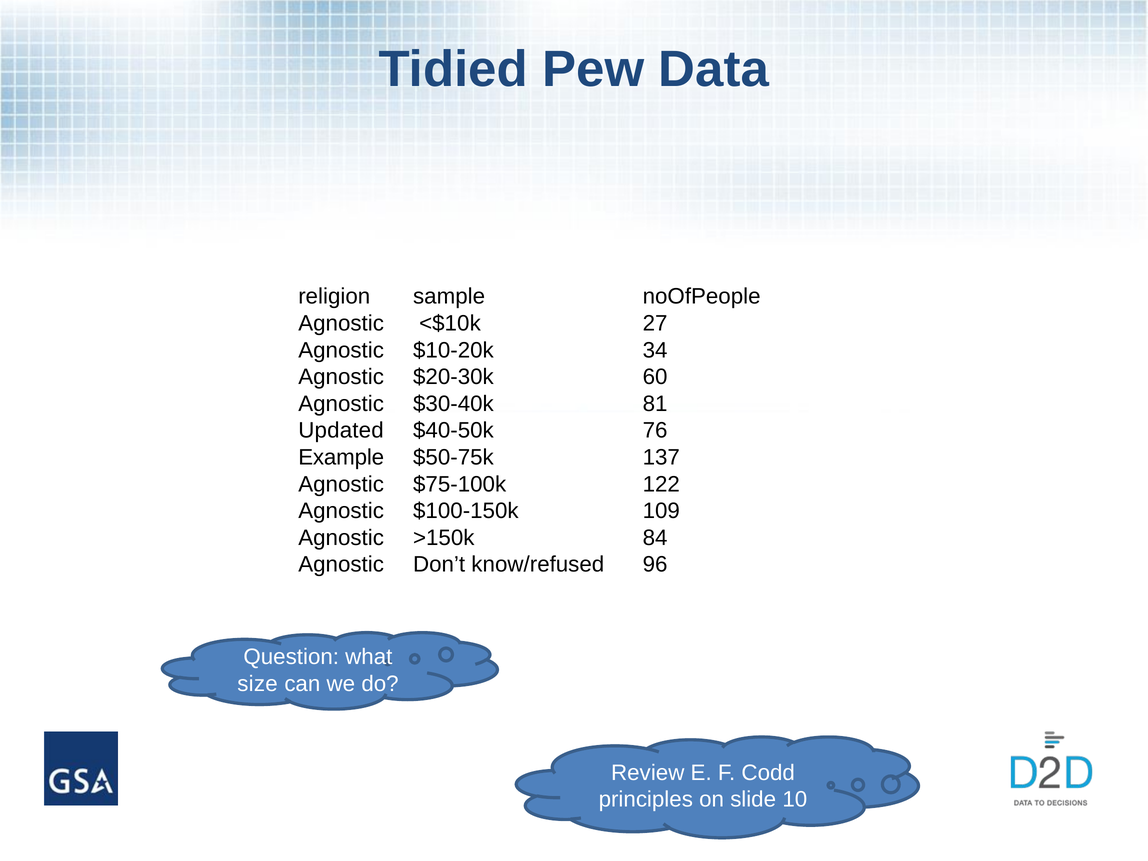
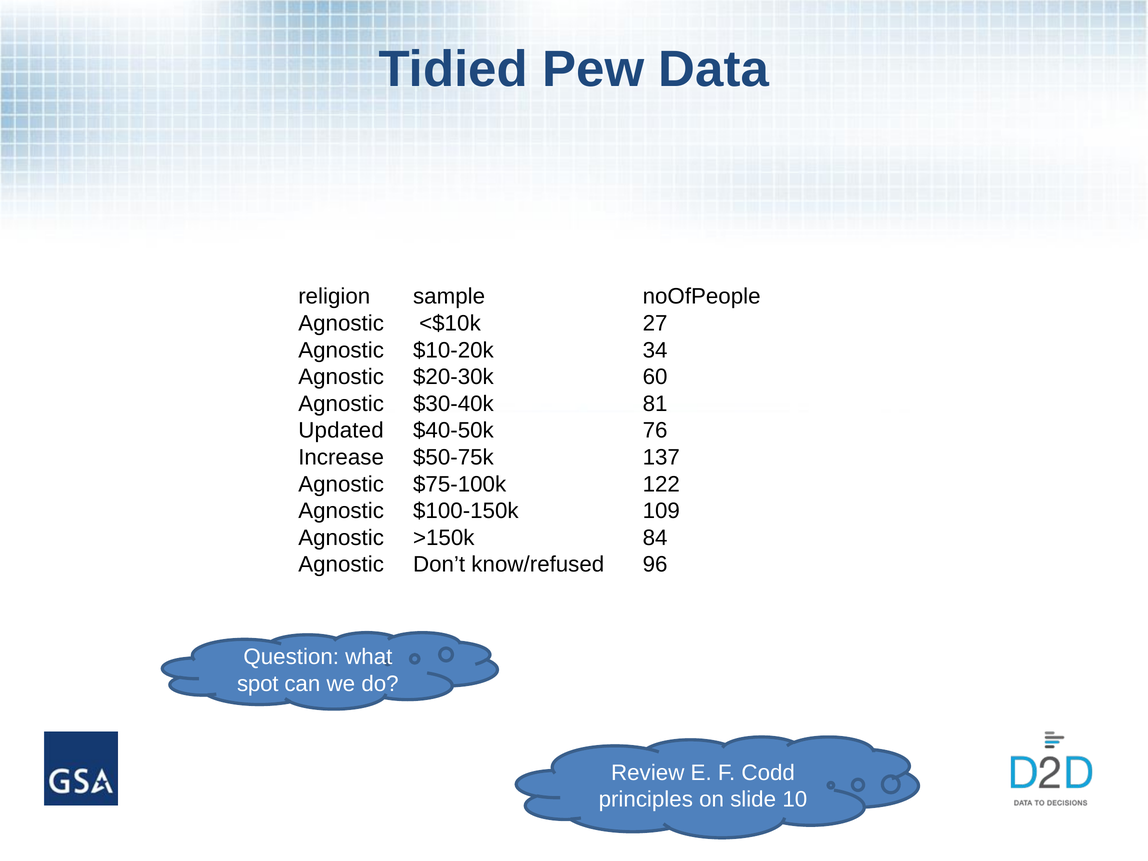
Example: Example -> Increase (341, 457)
size: size -> spot (258, 684)
